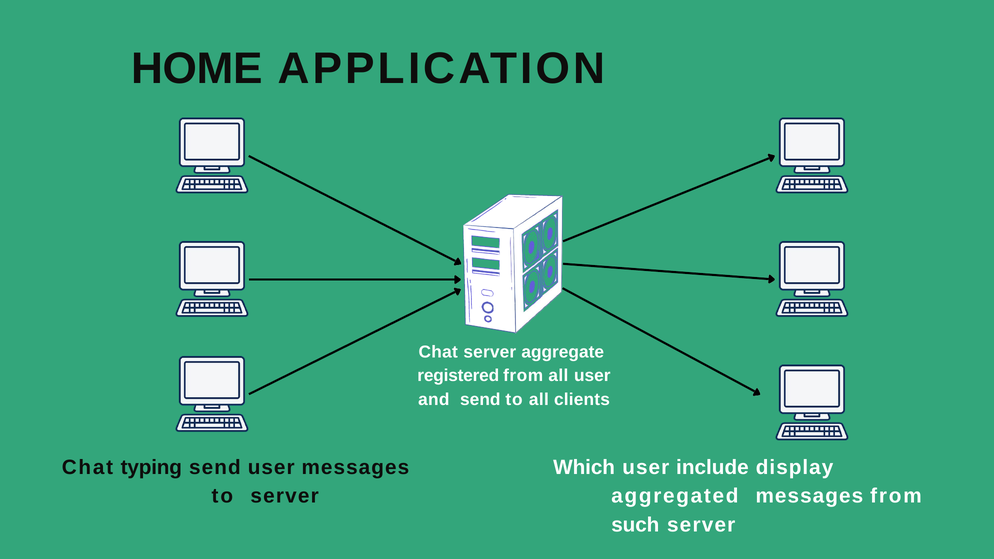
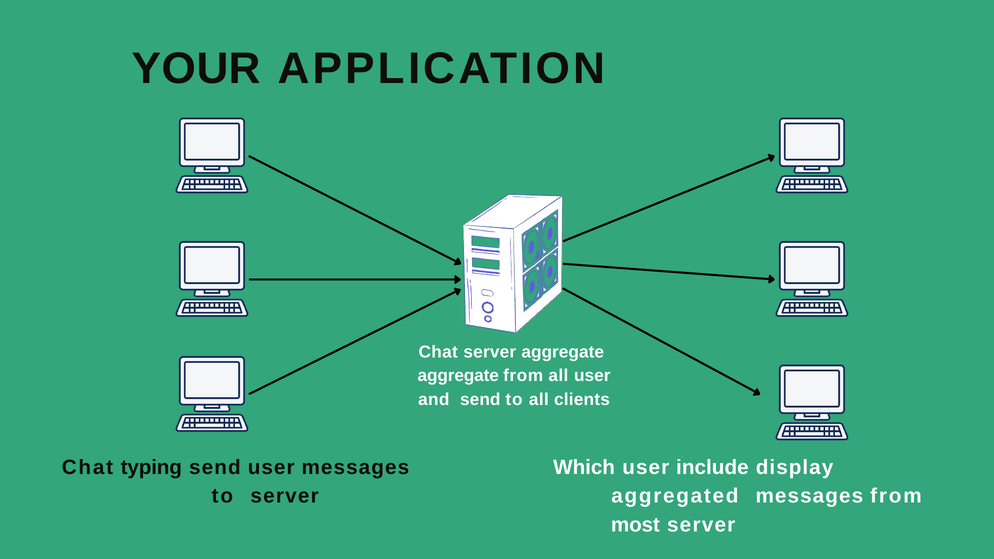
HOME: HOME -> YOUR (196, 69)
registered: registered -> aggregate (458, 376)
such: such -> most (635, 525)
